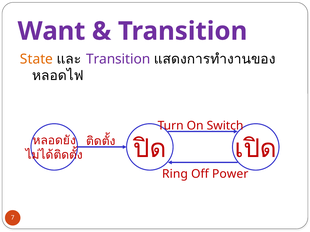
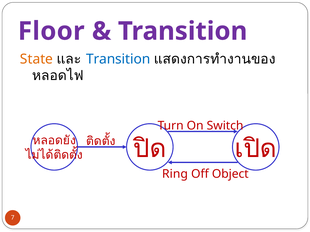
Want: Want -> Floor (51, 31)
Transition colour: purple -> blue (118, 59)
Power: Power -> Object (230, 174)
